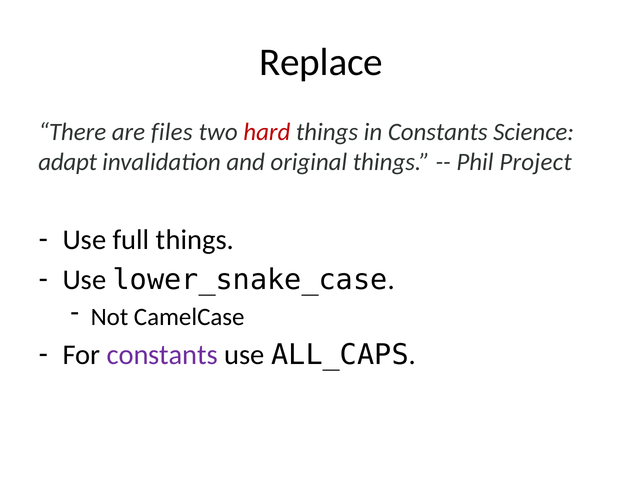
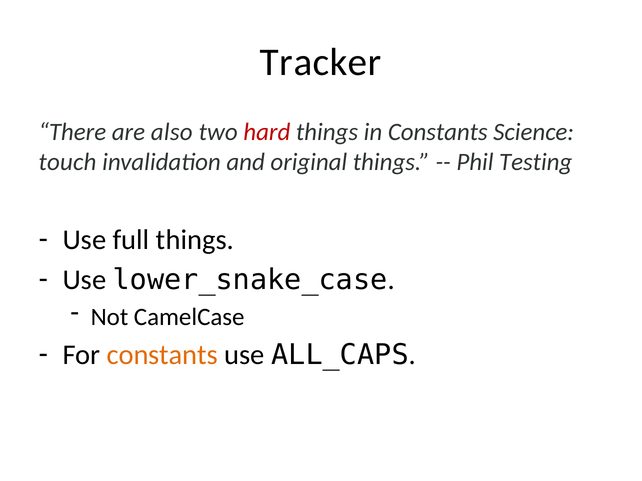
Replace: Replace -> Tracker (321, 62)
files: files -> also (172, 132)
adapt: adapt -> touch (67, 162)
Project: Project -> Testing (536, 162)
constants colour: purple -> orange (162, 355)
